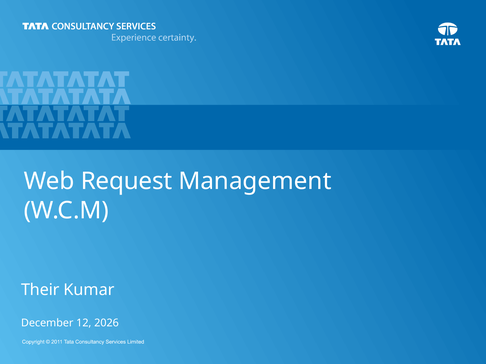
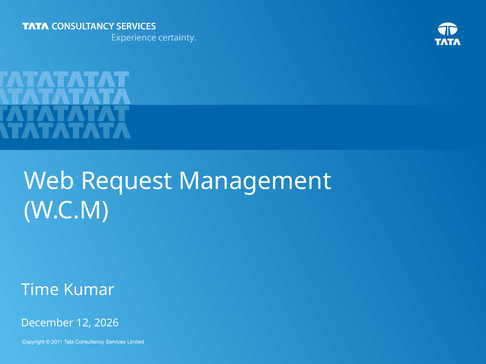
Their: Their -> Time (40, 290)
